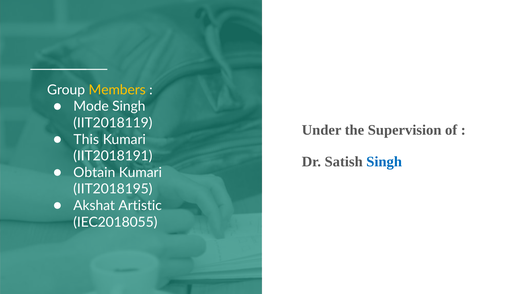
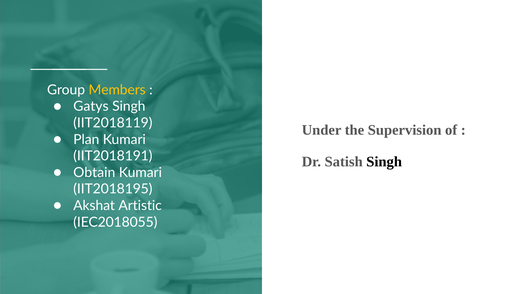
Mode: Mode -> Gatys (91, 107)
This: This -> Plan (86, 140)
Singh colour: blue -> black (384, 162)
